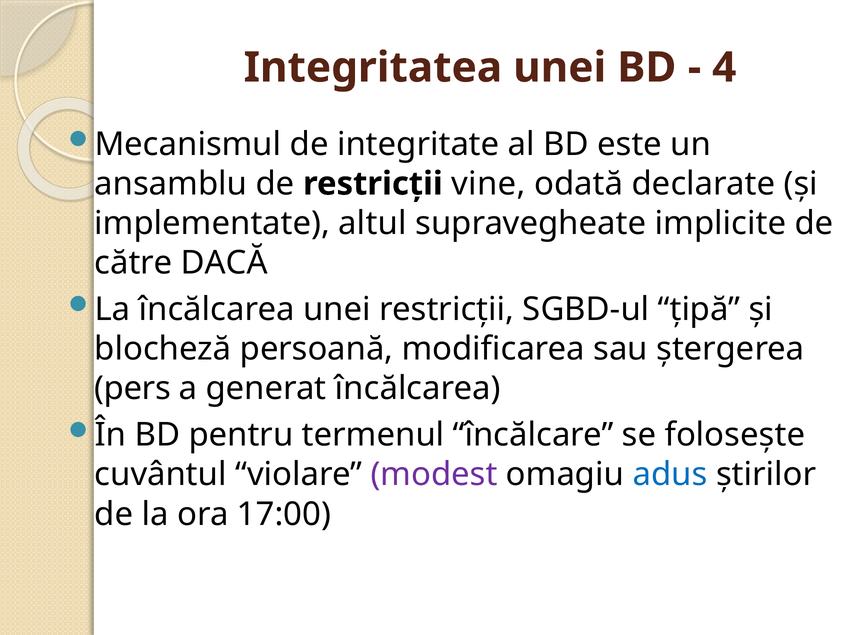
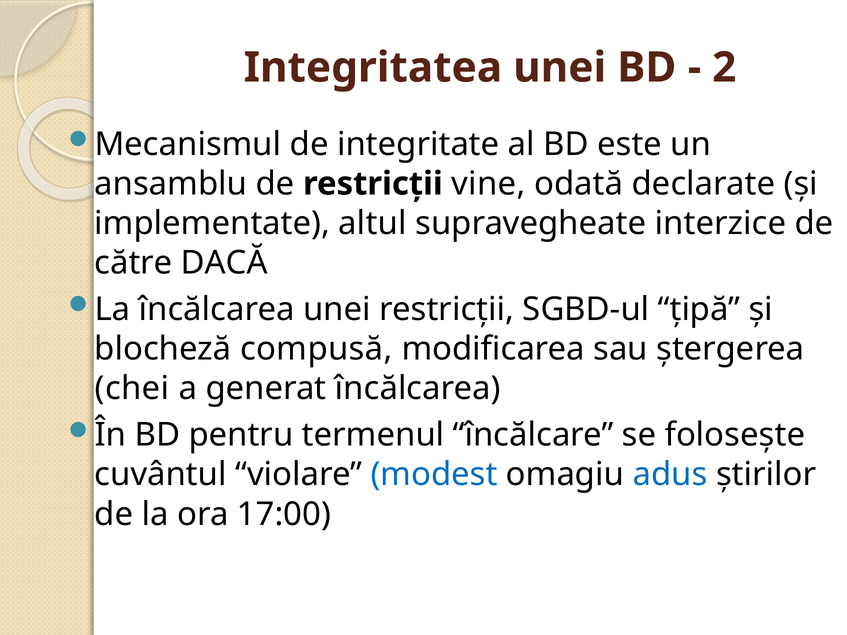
4: 4 -> 2 (724, 68)
implicite: implicite -> interzice (720, 223)
persoană: persoană -> compusă (316, 349)
pers: pers -> chei (132, 389)
modest colour: purple -> blue (434, 475)
